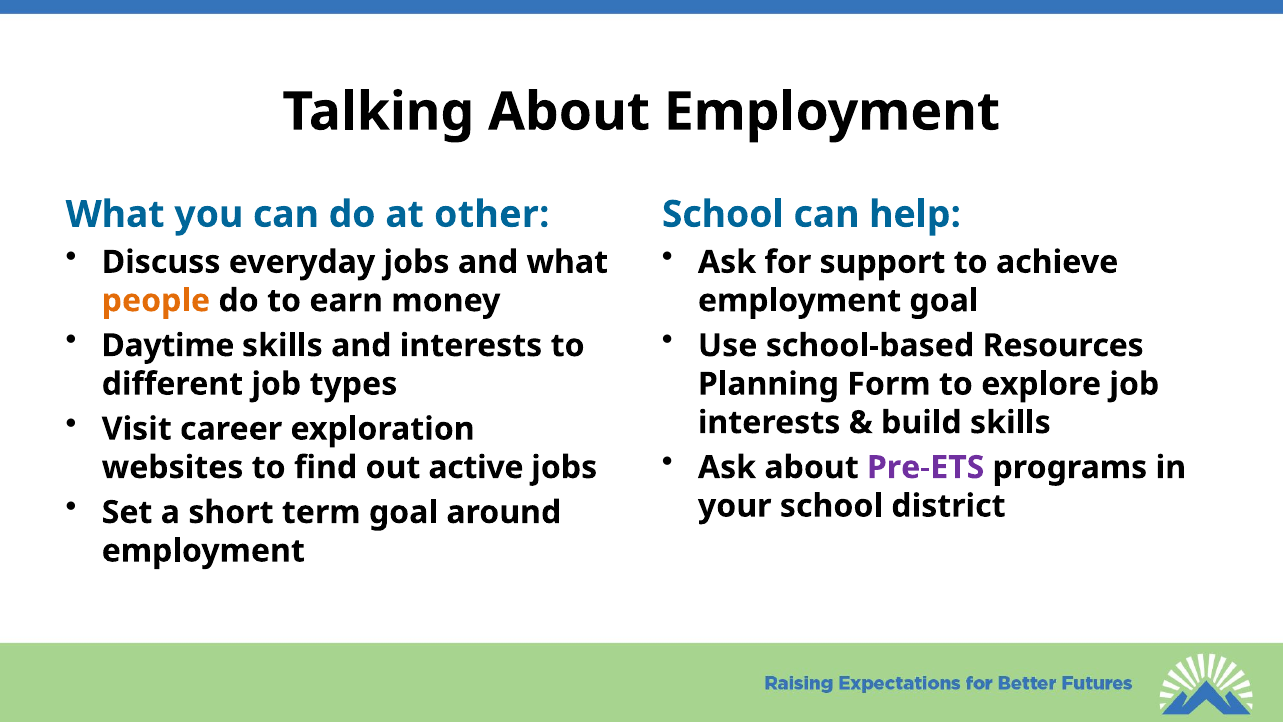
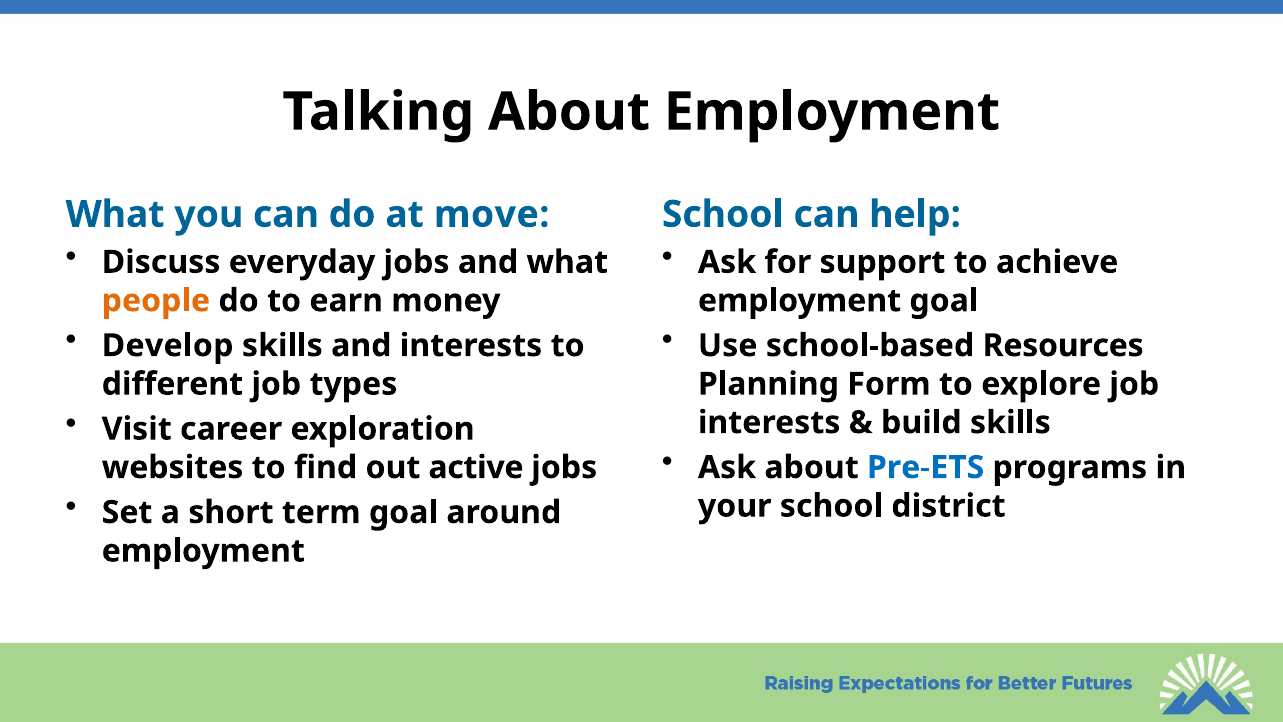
other: other -> move (492, 214)
Daytime: Daytime -> Develop (168, 346)
Pre-ETS colour: purple -> blue (926, 467)
